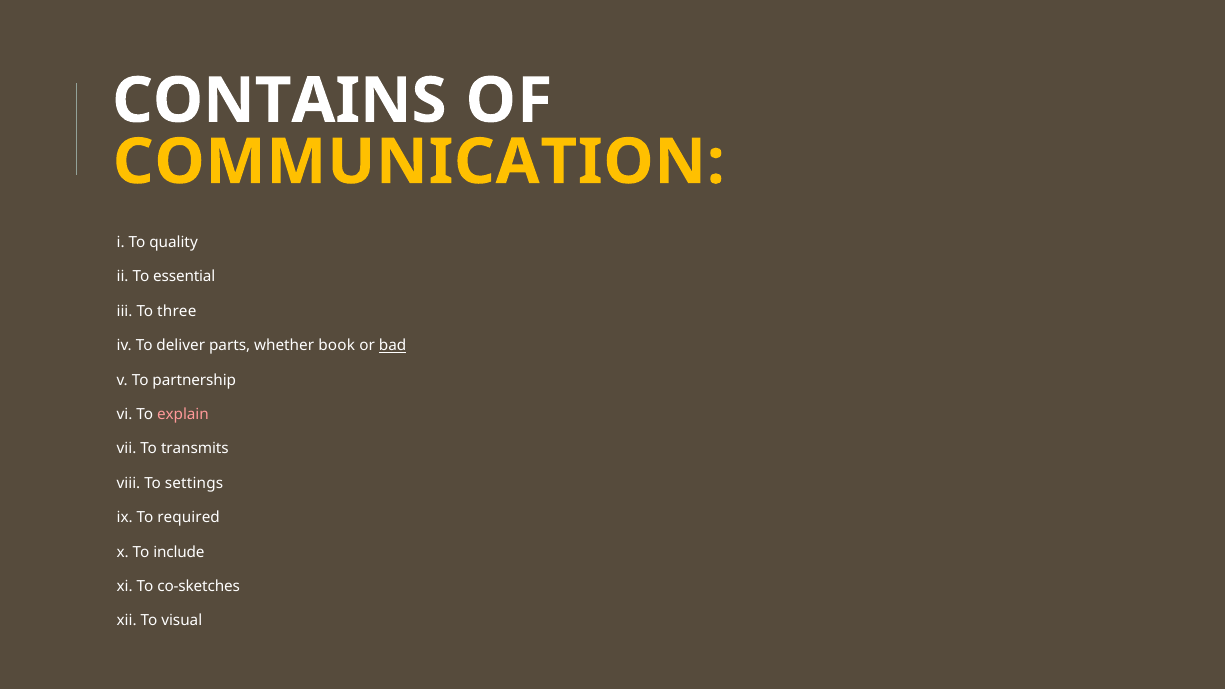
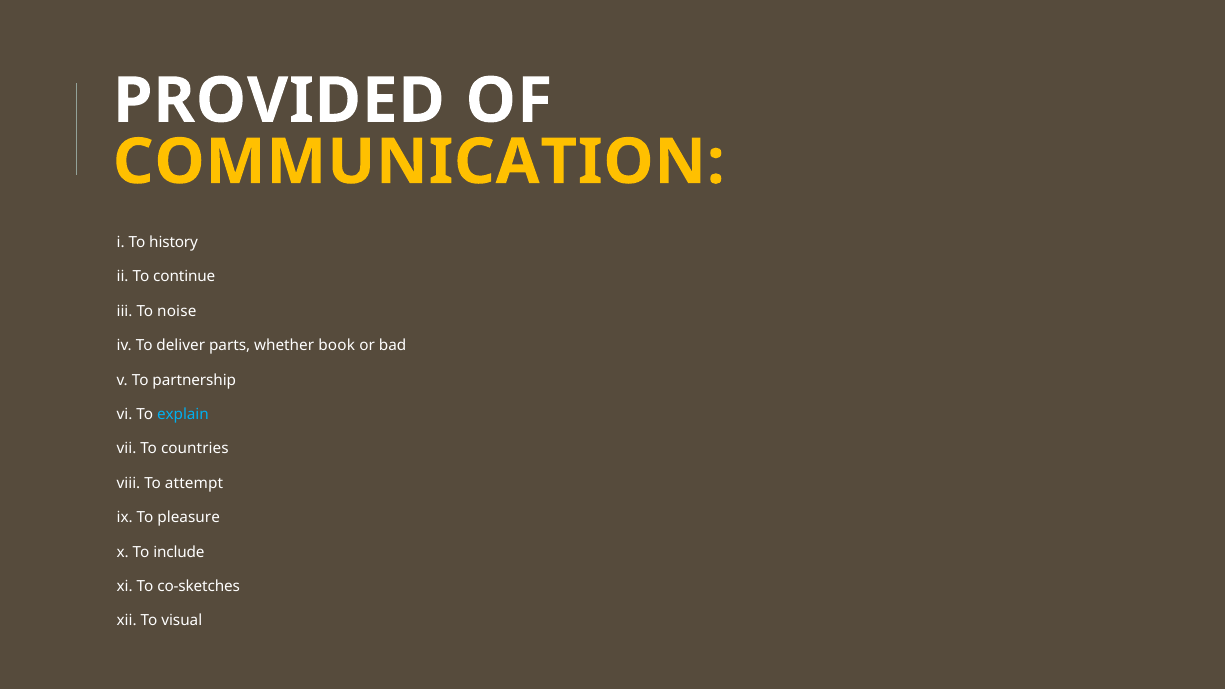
CONTAINS: CONTAINS -> PROVIDED (279, 101)
quality: quality -> history (174, 242)
essential: essential -> continue (184, 277)
three: three -> noise (177, 311)
bad underline: present -> none (393, 346)
explain colour: pink -> light blue (183, 414)
transmits: transmits -> countries (195, 449)
settings: settings -> attempt (194, 483)
required: required -> pleasure (189, 518)
